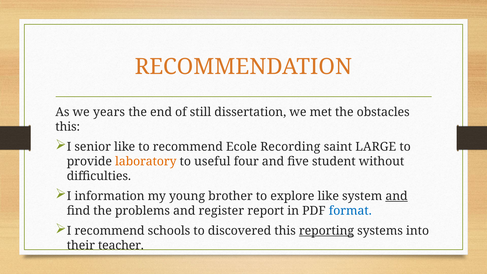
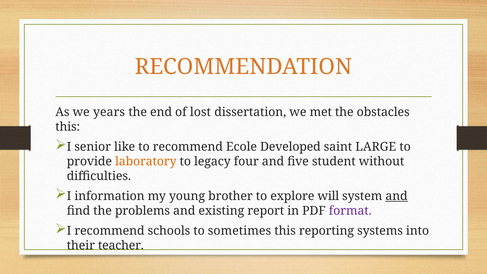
still: still -> lost (200, 112)
Recording: Recording -> Developed (290, 147)
useful: useful -> legacy (212, 161)
explore like: like -> will (328, 196)
register: register -> existing (221, 211)
format colour: blue -> purple (350, 211)
discovered: discovered -> sometimes (239, 231)
reporting underline: present -> none (326, 231)
